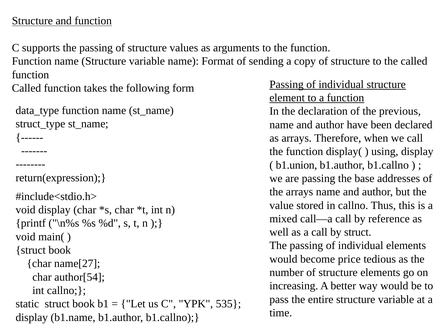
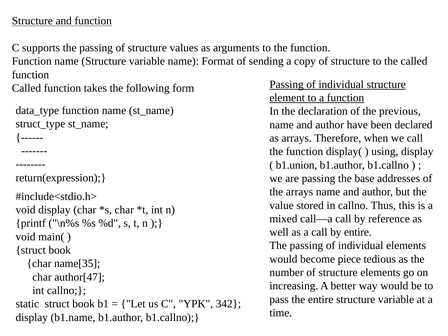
by struct: struct -> entire (358, 232)
price: price -> piece (349, 259)
name[27: name[27 -> name[35 (77, 264)
author[54: author[54 -> author[47 (80, 277)
535: 535 -> 342 (228, 304)
